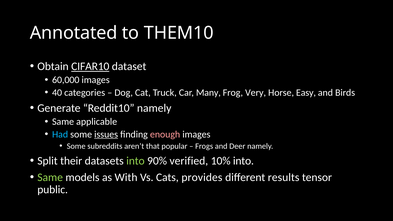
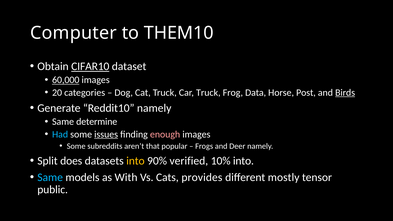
Annotated: Annotated -> Computer (73, 33)
60,000 underline: none -> present (66, 80)
40: 40 -> 20 (57, 93)
Car Many: Many -> Truck (208, 93)
Very: Very -> Data (256, 93)
Easy: Easy -> Post (306, 93)
Birds underline: none -> present (345, 93)
applicable: applicable -> determine (97, 122)
their: their -> does (71, 161)
into colour: light green -> yellow (135, 161)
Same colour: light green -> light blue (50, 177)
results: results -> mostly (284, 177)
